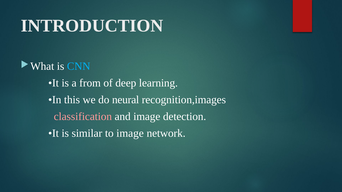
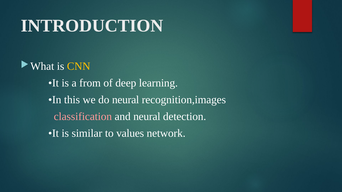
CNN colour: light blue -> yellow (79, 66)
and image: image -> neural (147, 117)
to image: image -> values (130, 134)
